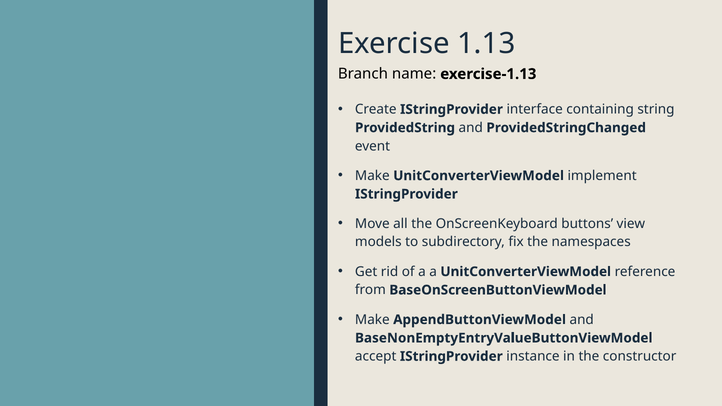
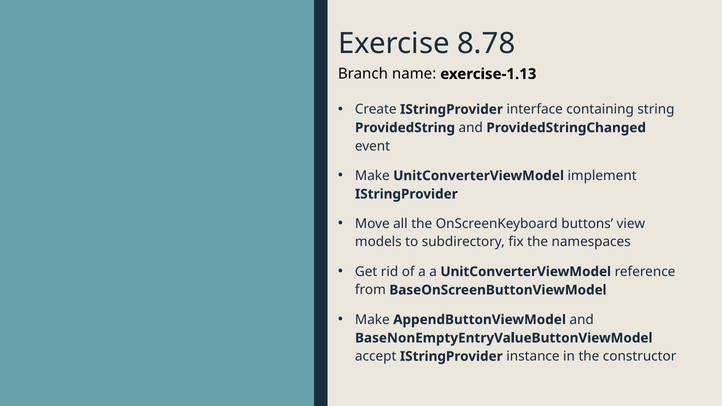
1.13: 1.13 -> 8.78 (486, 44)
